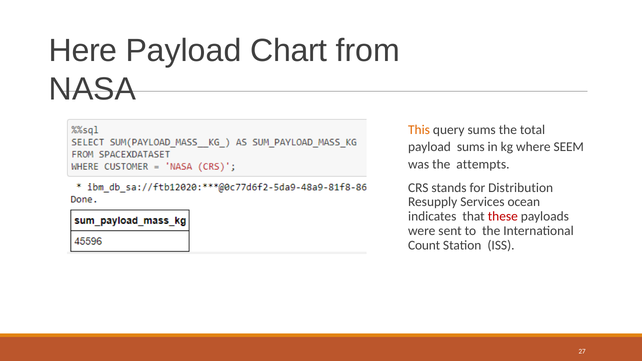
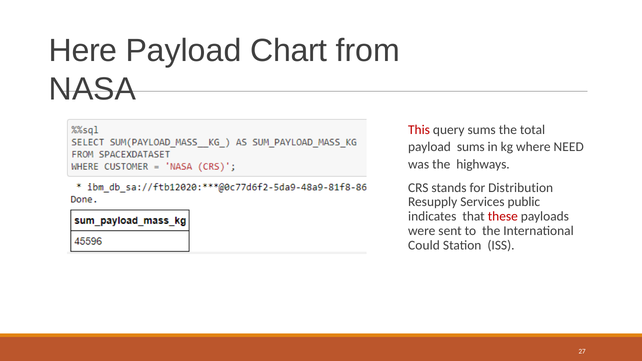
This colour: orange -> red (419, 130)
SEEM: SEEM -> NEED (569, 147)
attempts: attempts -> highways (483, 164)
ocean: ocean -> public (524, 202)
Count: Count -> Could (424, 245)
